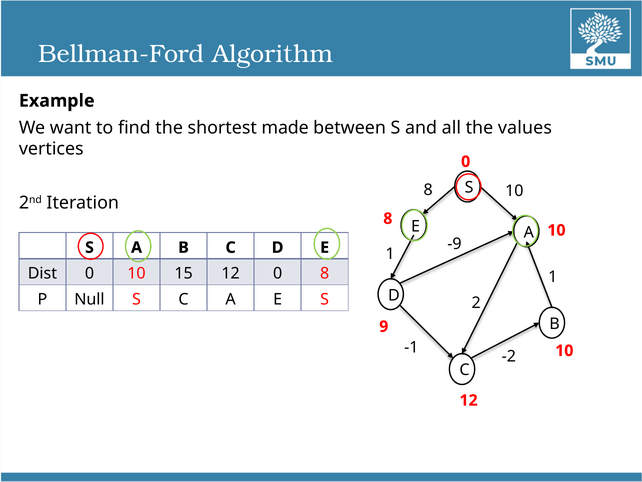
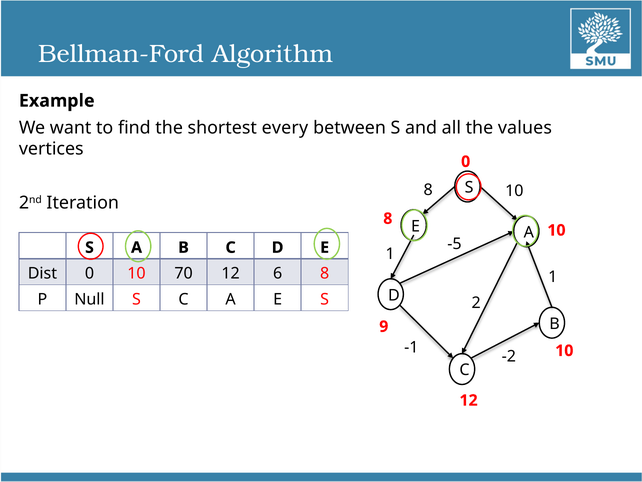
made: made -> every (285, 127)
-9: -9 -> -5 (454, 244)
15: 15 -> 70 (184, 273)
12 0: 0 -> 6 (278, 273)
